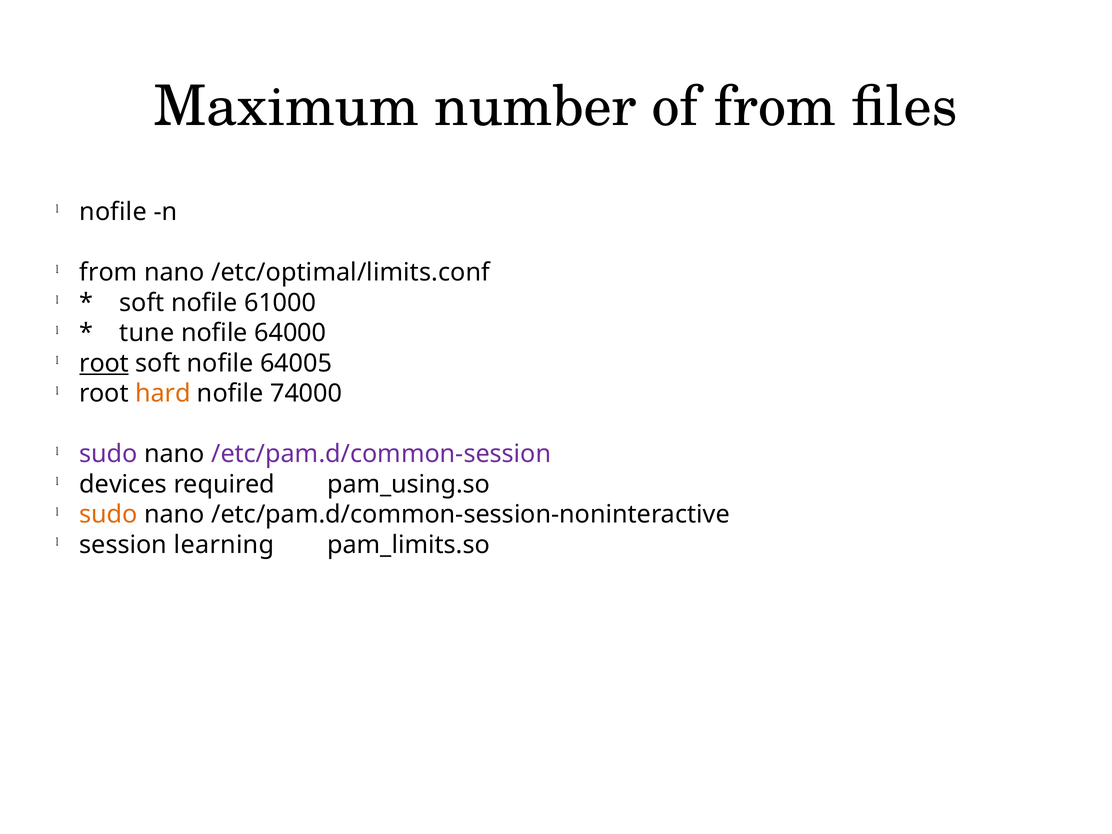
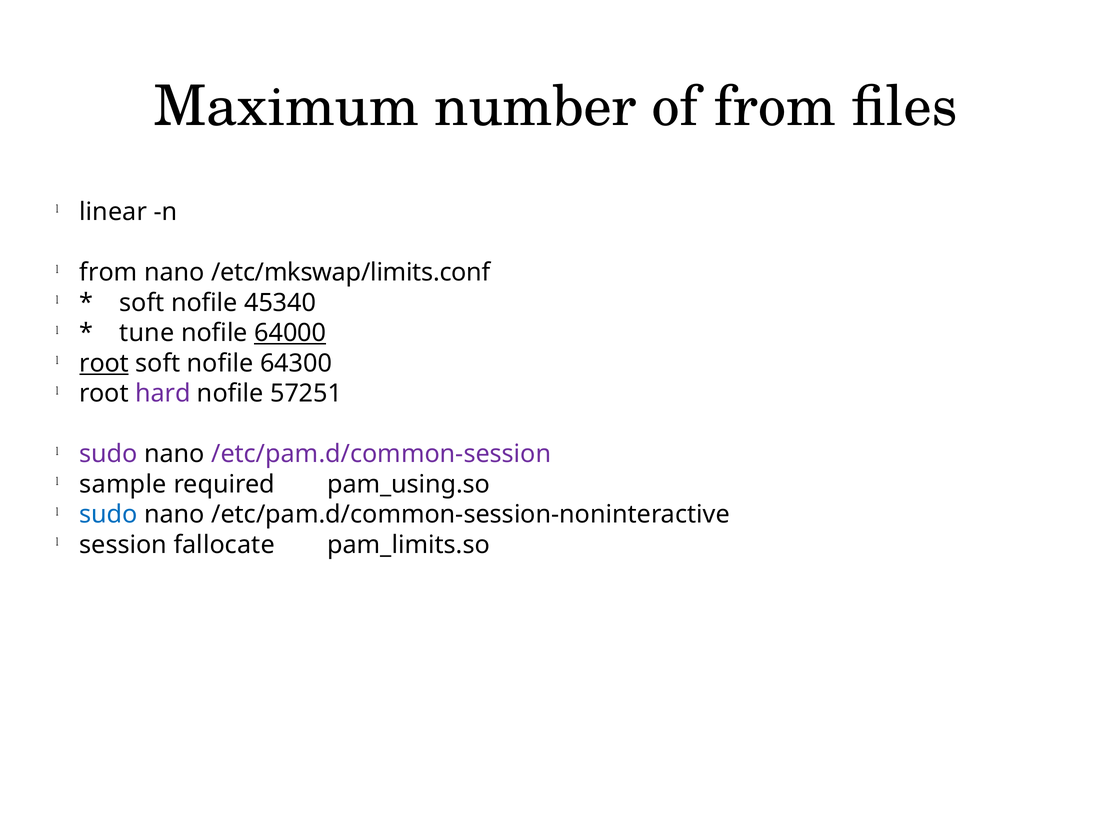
nofile: nofile -> linear (113, 212)
/etc/optimal/limits.conf: /etc/optimal/limits.conf -> /etc/mkswap/limits.conf (351, 273)
61000: 61000 -> 45340 (280, 303)
64000 underline: none -> present (290, 333)
64005: 64005 -> 64300 (296, 363)
hard colour: orange -> purple (163, 394)
74000: 74000 -> 57251 (306, 394)
devices: devices -> sample (123, 484)
sudo colour: orange -> blue (109, 515)
learning: learning -> fallocate (224, 545)
